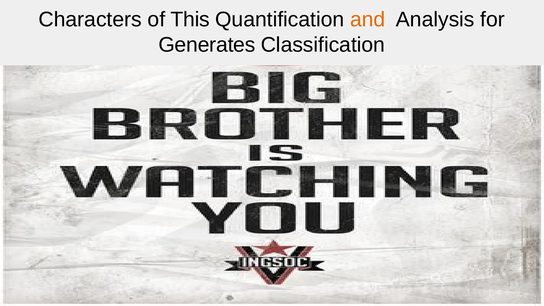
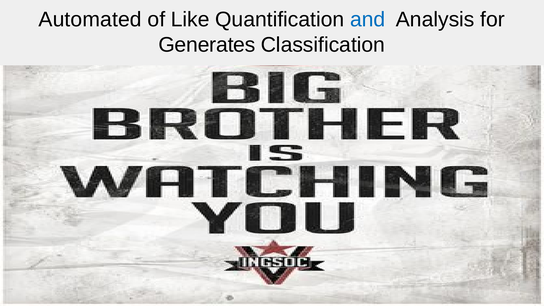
Characters: Characters -> Automated (90, 20)
This: This -> Like (190, 20)
and colour: orange -> blue (368, 20)
